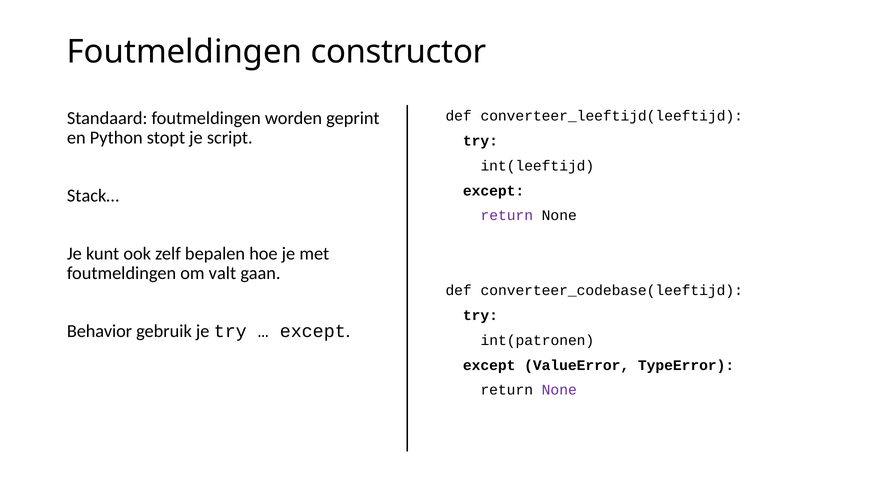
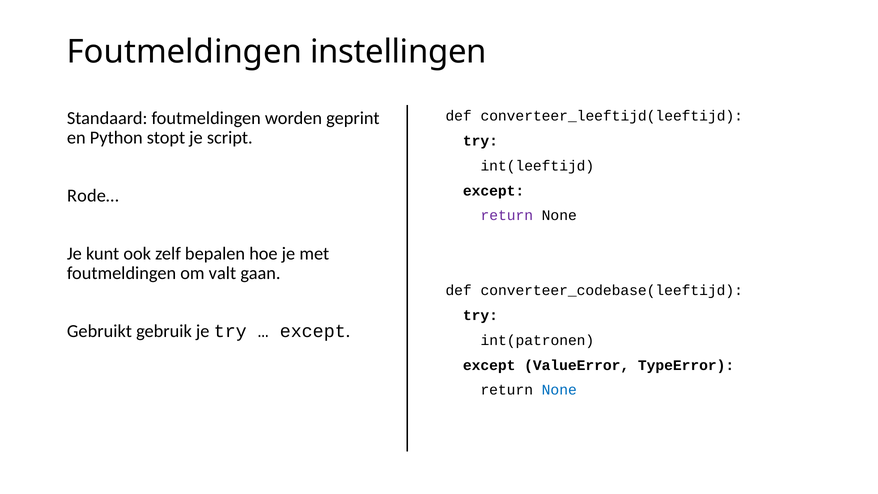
constructor: constructor -> instellingen (398, 52)
Stack…: Stack… -> Rode… (93, 196)
Behavior: Behavior -> Gebruikt (99, 331)
None colour: purple -> blue (559, 390)
